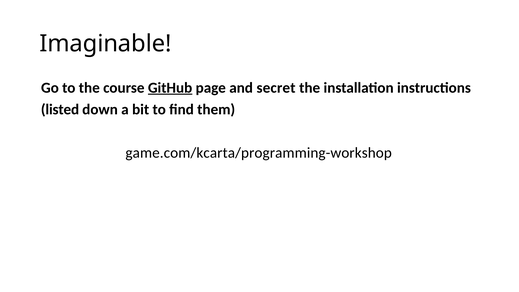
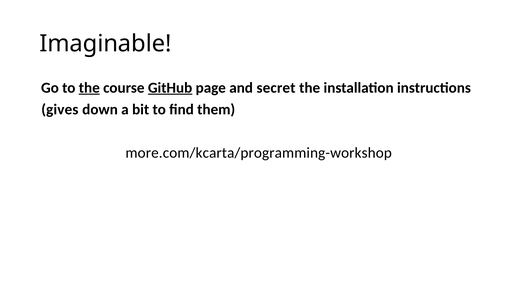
the underline: none -> present (89, 88)
listed: listed -> gives (60, 109)
game.com/kcarta/programming-workshop: game.com/kcarta/programming-workshop -> more.com/kcarta/programming-workshop (259, 153)
